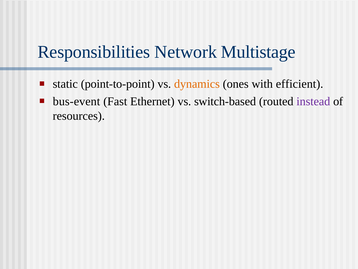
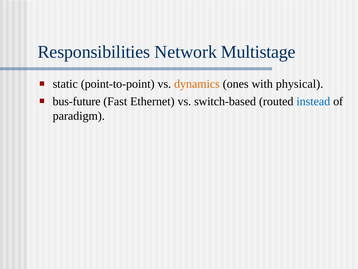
efficient: efficient -> physical (300, 84)
bus-event: bus-event -> bus-future (77, 101)
instead colour: purple -> blue (313, 101)
resources: resources -> paradigm (79, 116)
